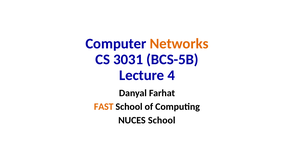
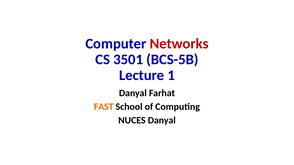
Networks colour: orange -> red (179, 44)
3031: 3031 -> 3501 (128, 60)
4: 4 -> 1 (171, 76)
NUCES School: School -> Danyal (162, 121)
